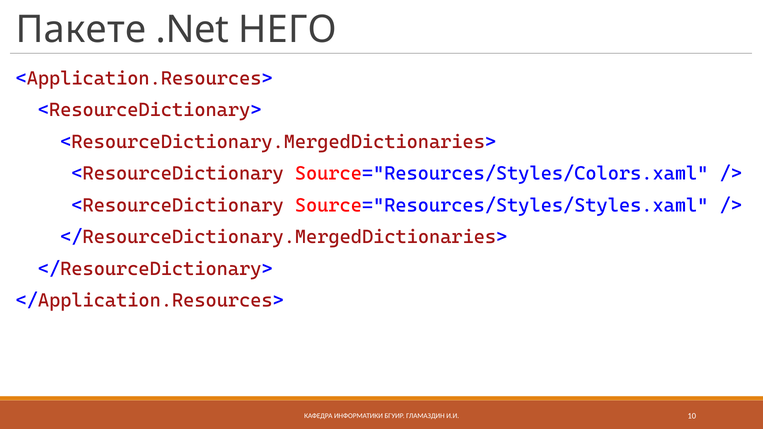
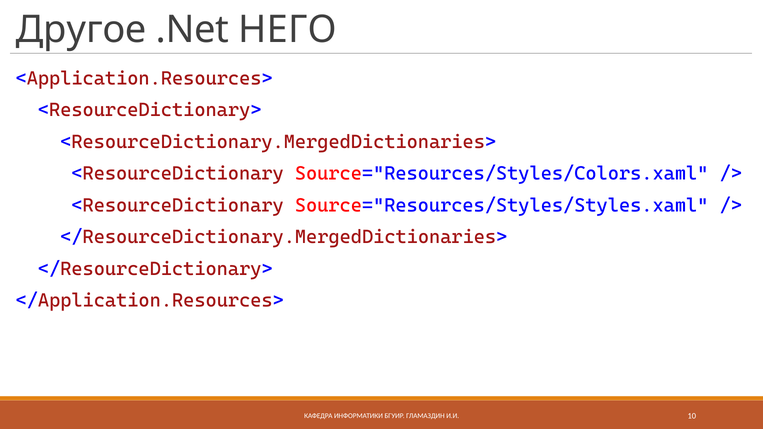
Пакете: Пакете -> Другое (81, 30)
